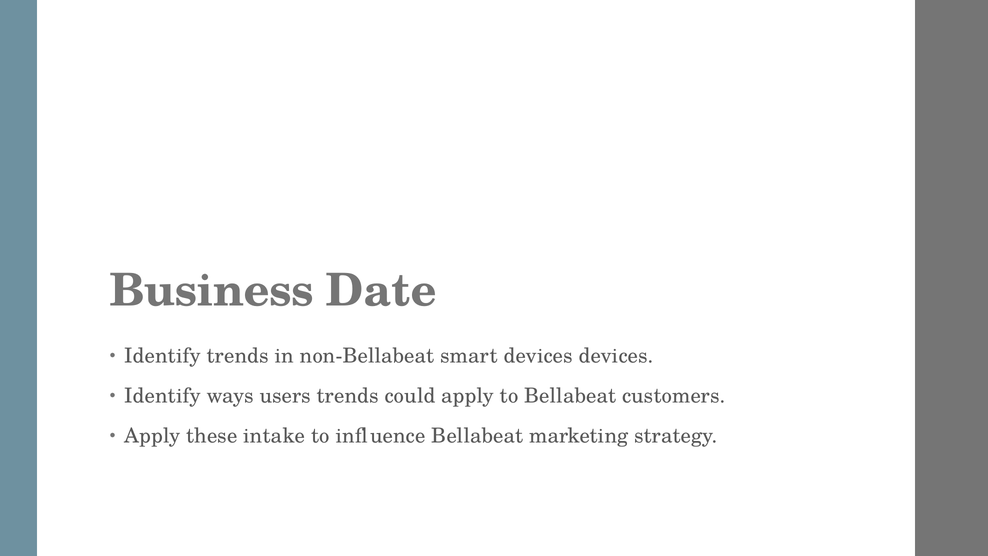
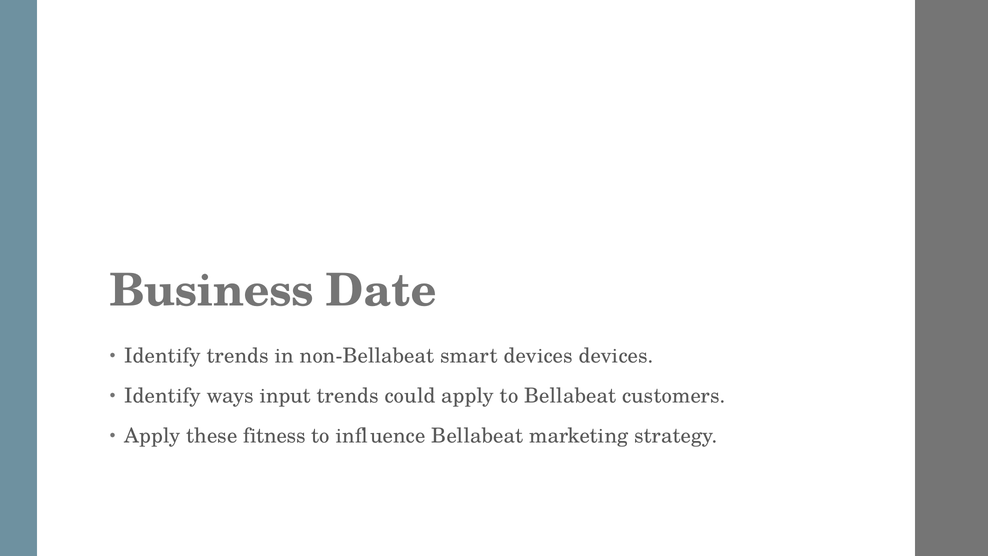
users: users -> input (285, 396)
intake: intake -> fitness (274, 436)
